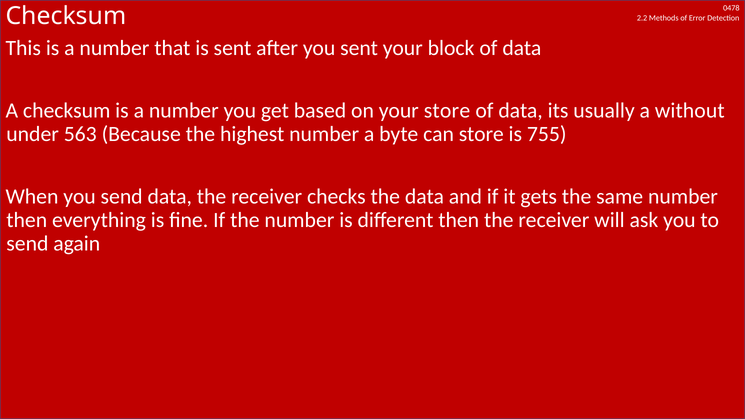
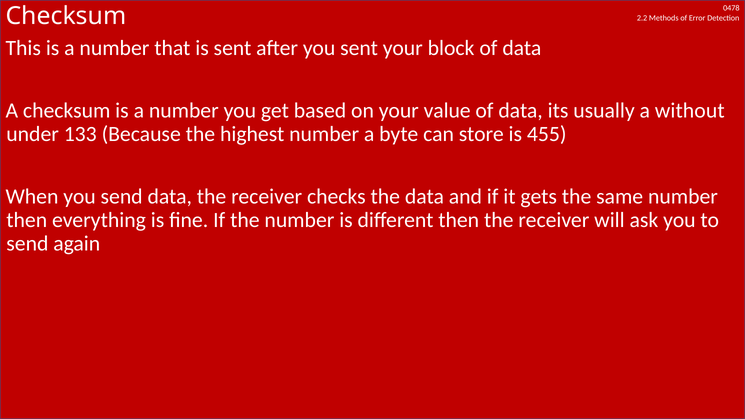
your store: store -> value (447, 111)
563: 563 -> 133 (80, 134)
755: 755 -> 455 (547, 134)
